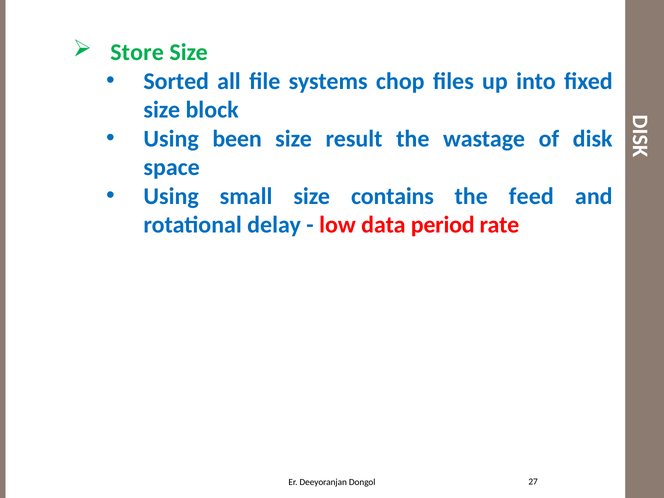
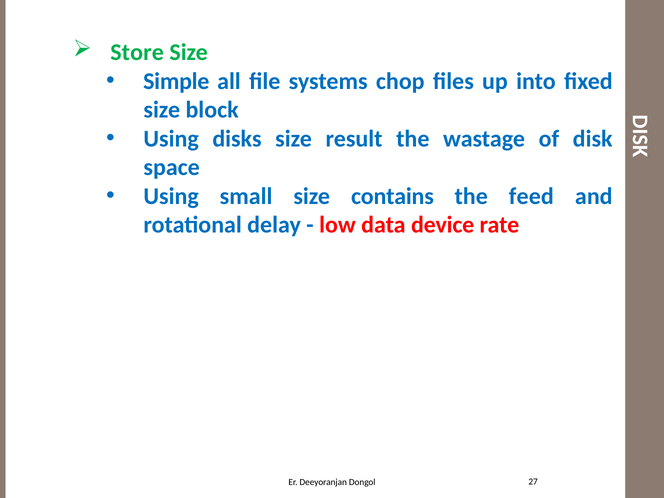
Sorted: Sorted -> Simple (176, 81)
been: been -> disks (237, 139)
period: period -> device (443, 225)
